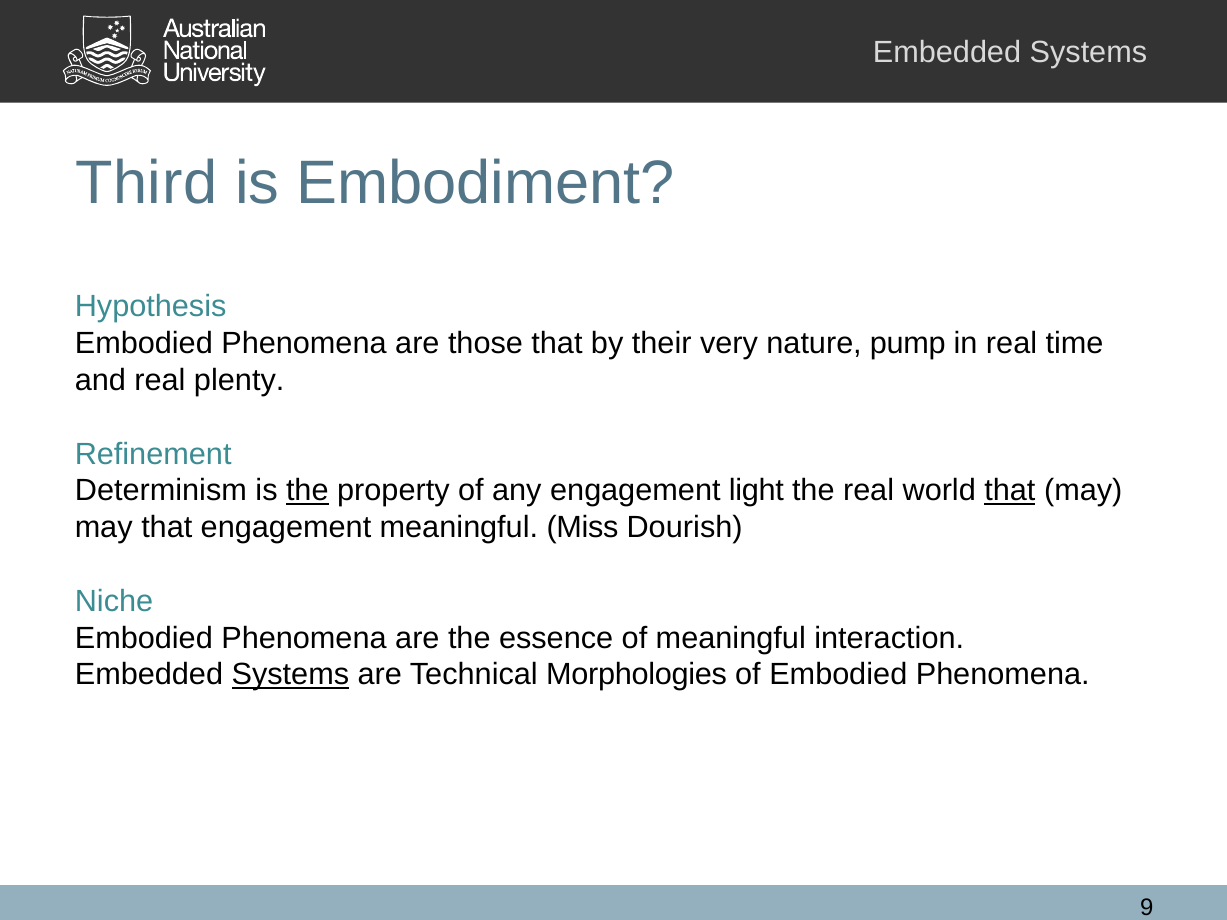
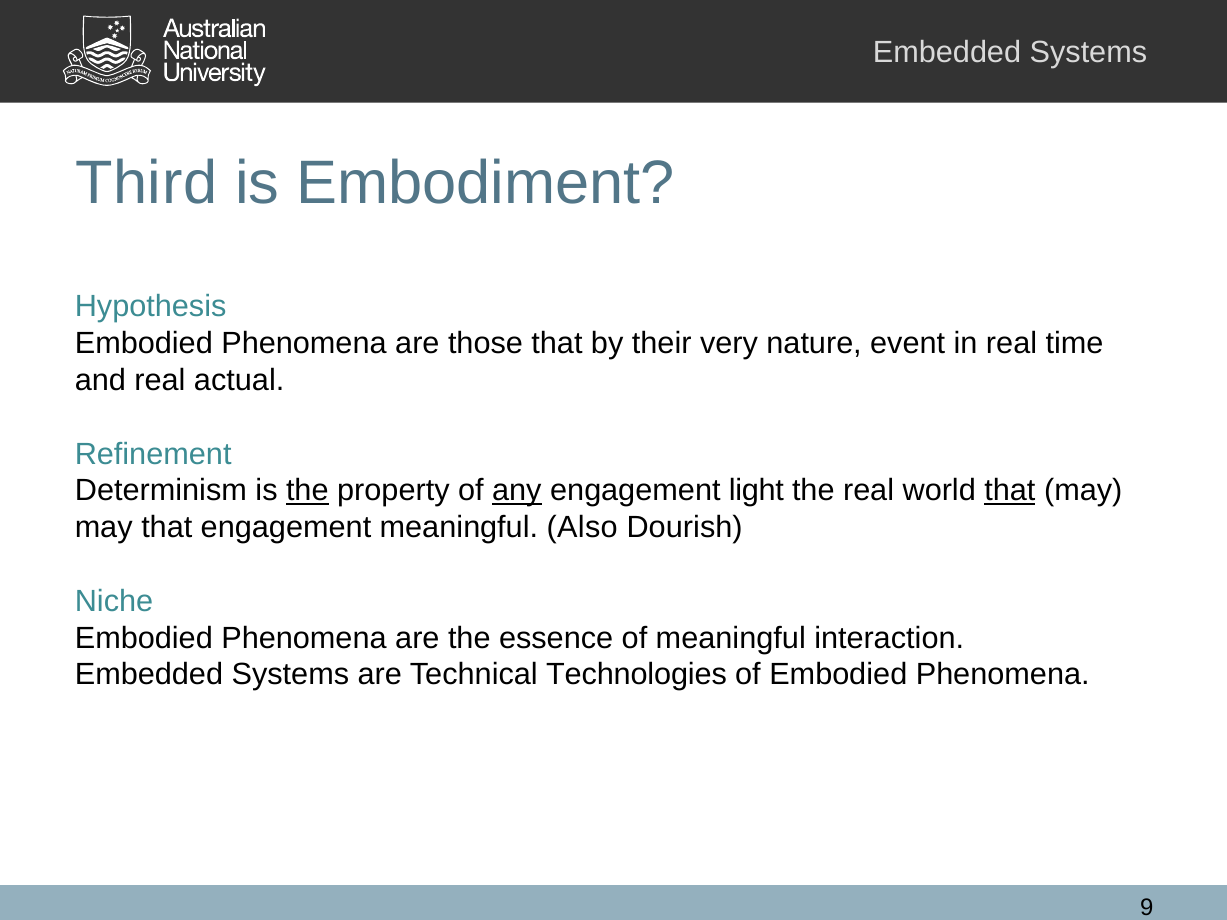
pump: pump -> event (908, 344)
plenty: plenty -> actual (239, 380)
any underline: none -> present (517, 491)
Miss: Miss -> Also (582, 528)
Systems underline: present -> none (290, 675)
Morphologies: Morphologies -> Technologies (636, 675)
